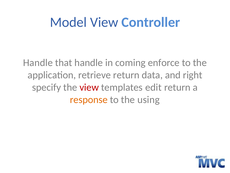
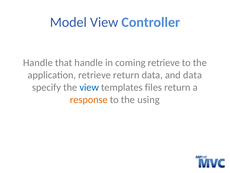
coming enforce: enforce -> retrieve (164, 63)
and right: right -> data (193, 75)
view colour: red -> blue (89, 87)
edit: edit -> files (153, 87)
